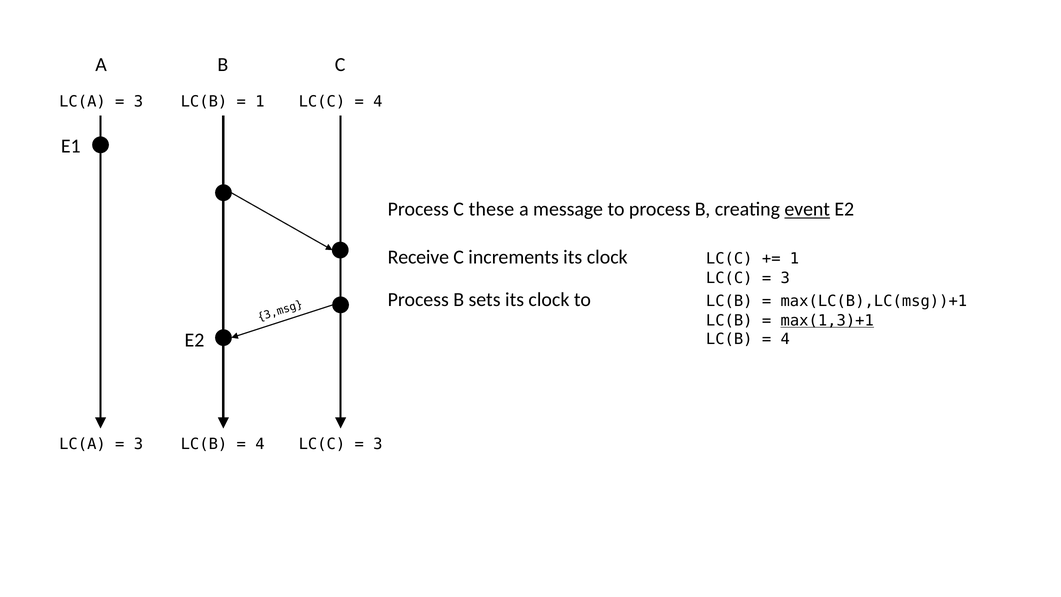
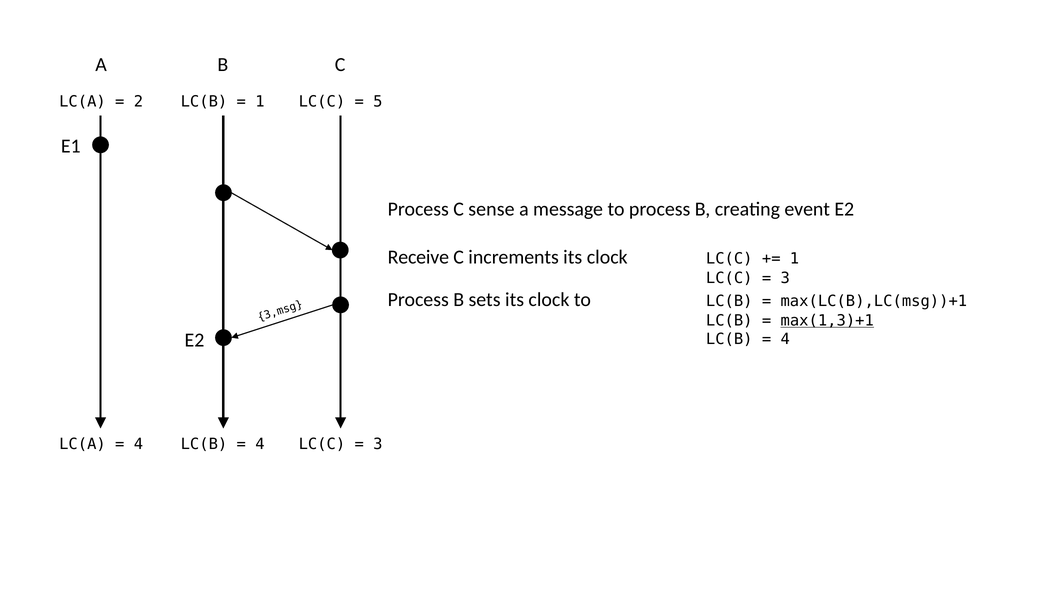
3: 3 -> 2 (138, 101)
4: 4 -> 5 (378, 101)
these: these -> sense (491, 209)
event underline: present -> none (807, 209)
3: 3 -> 4 (138, 444)
